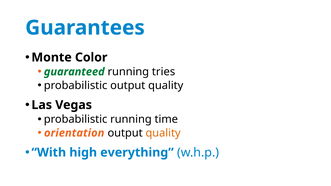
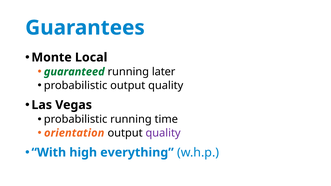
Color: Color -> Local (91, 57)
tries: tries -> later (164, 72)
quality colour: orange -> purple (163, 133)
